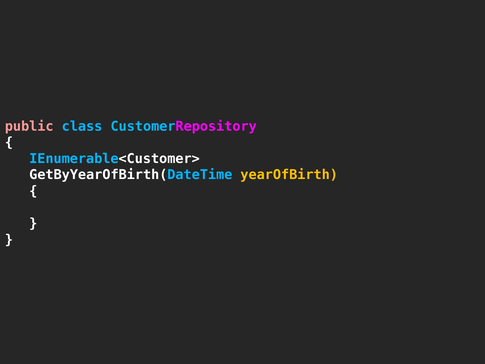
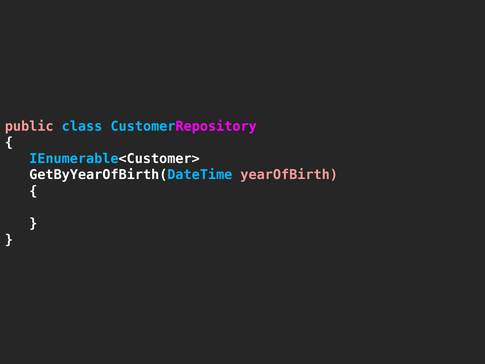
yearOfBirth colour: yellow -> pink (289, 175)
